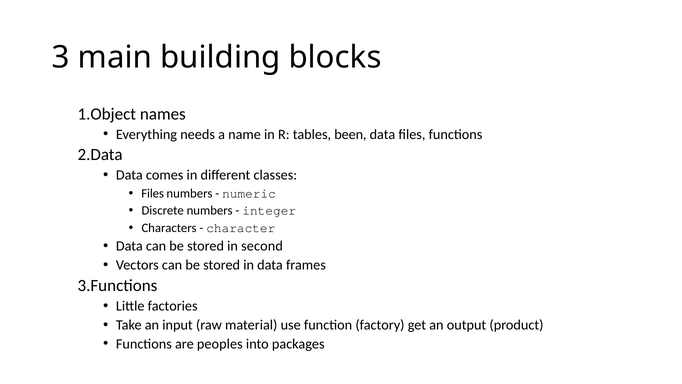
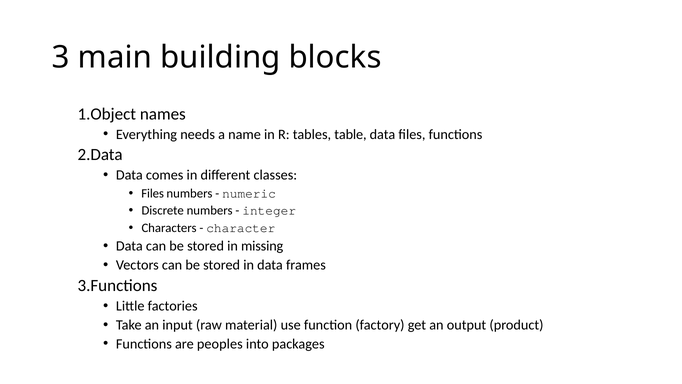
been: been -> table (350, 134)
second: second -> missing (262, 246)
